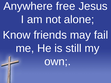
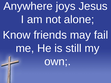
free: free -> joys (66, 6)
